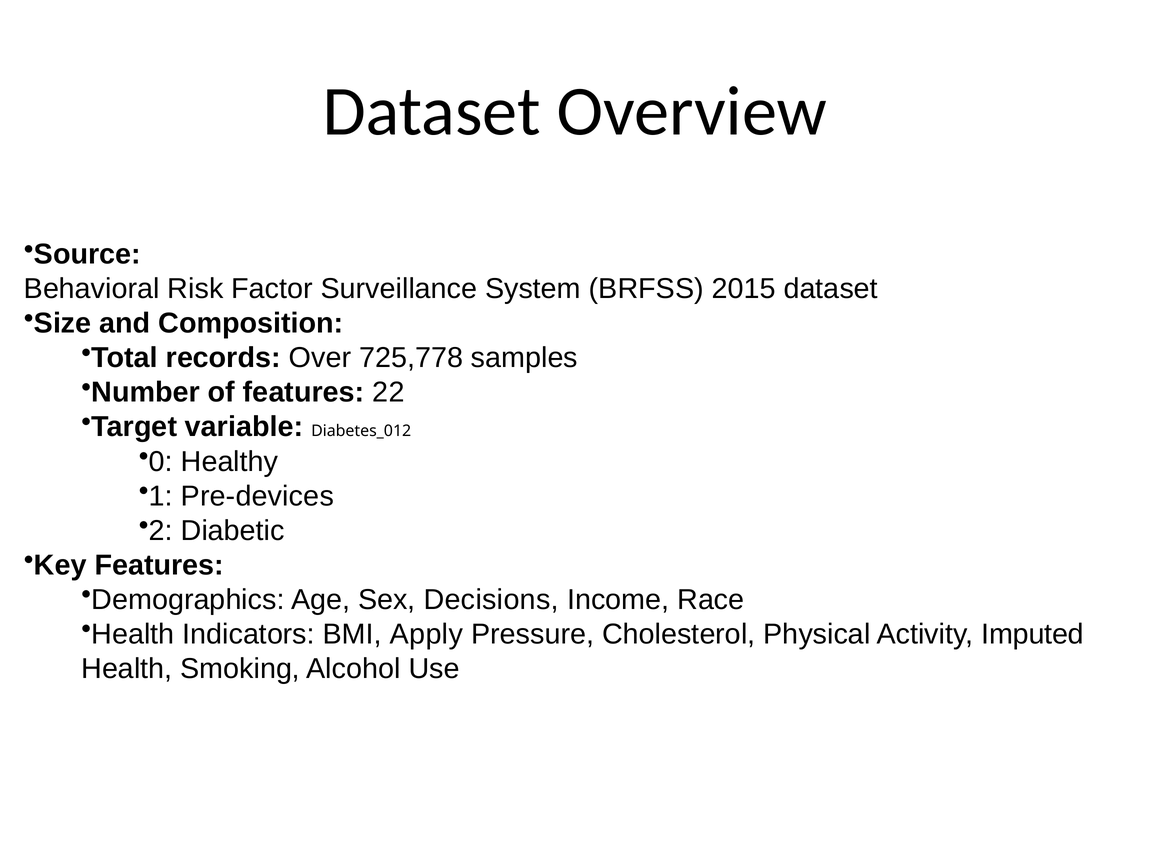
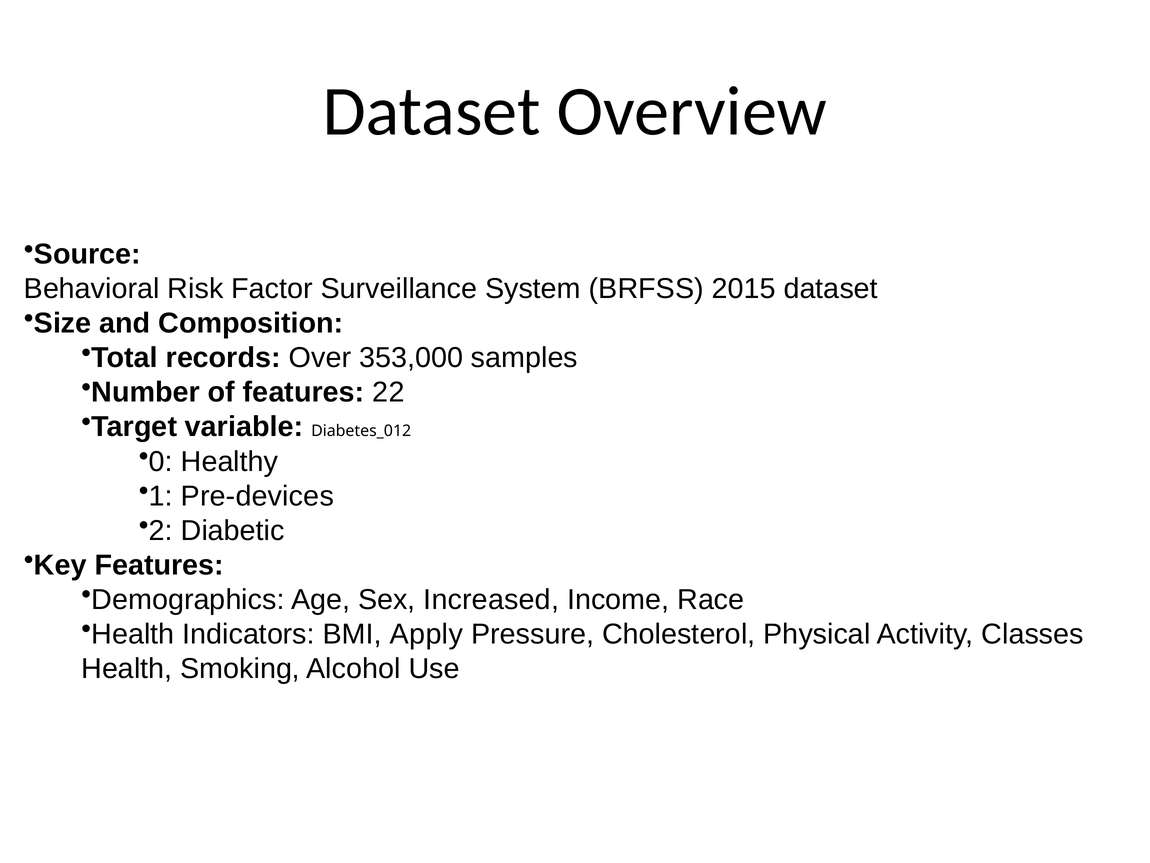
725,778: 725,778 -> 353,000 (411, 358)
Decisions: Decisions -> Increased (491, 599)
Imputed: Imputed -> Classes (1033, 634)
